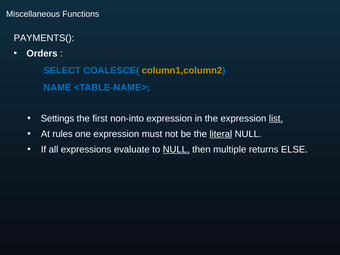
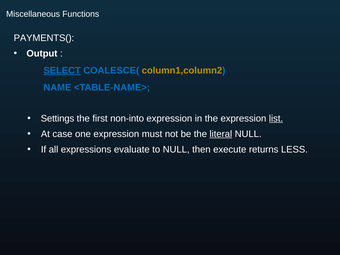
Orders: Orders -> Output (42, 54)
SELECT underline: none -> present (62, 71)
rules: rules -> case (62, 134)
NULL underline: present -> none (176, 149)
multiple: multiple -> execute (230, 149)
ELSE: ELSE -> LESS (294, 149)
